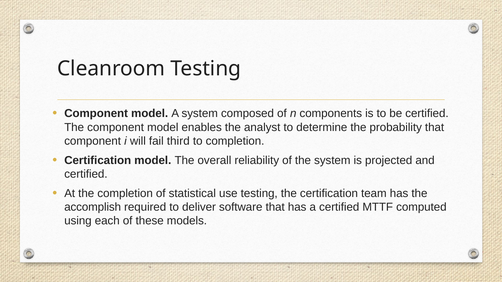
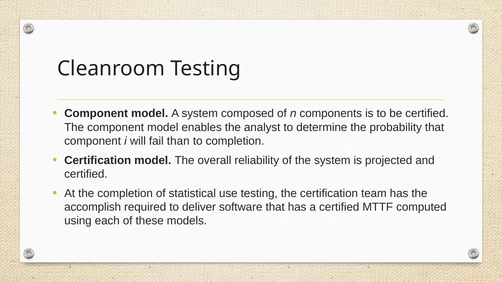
third: third -> than (178, 141)
